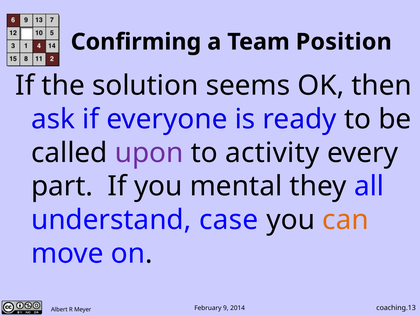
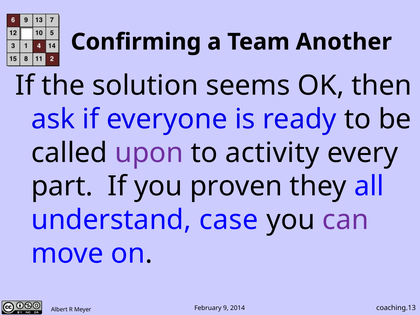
Position: Position -> Another (344, 42)
mental: mental -> proven (236, 186)
can colour: orange -> purple (346, 220)
